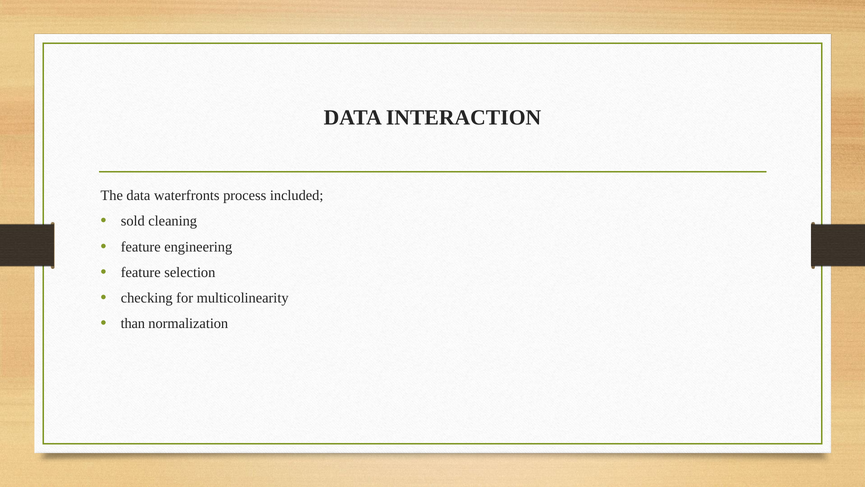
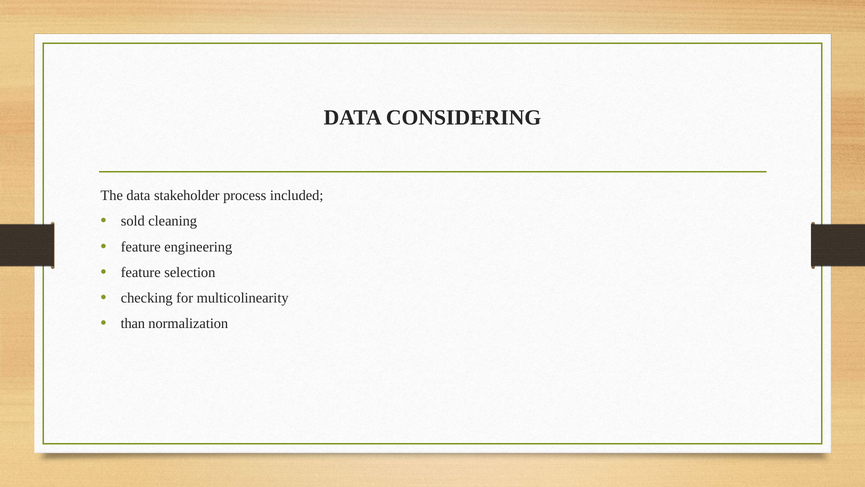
INTERACTION: INTERACTION -> CONSIDERING (464, 117)
waterfronts: waterfronts -> stakeholder (187, 195)
